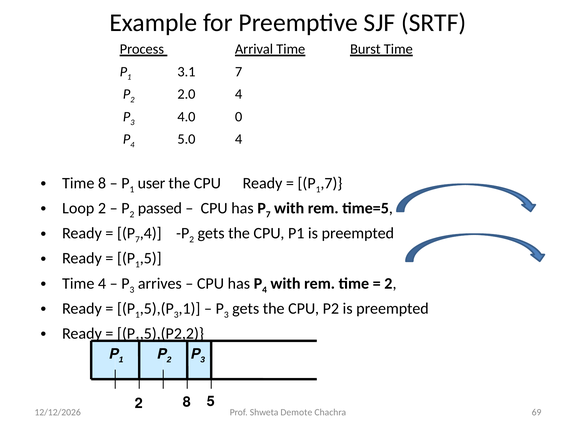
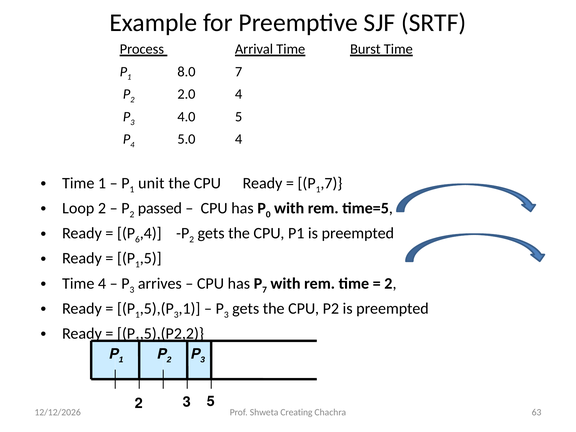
3.1: 3.1 -> 8.0 (186, 72)
4.0 0: 0 -> 5 (239, 117)
Time 8: 8 -> 1 (102, 183)
user: user -> unit (151, 183)
7: 7 -> 0 (268, 215)
7: 7 -> 6 (137, 240)
4: 4 -> 7 (265, 290)
2 8: 8 -> 3 (187, 402)
Demote: Demote -> Creating (296, 412)
69: 69 -> 63 (537, 412)
